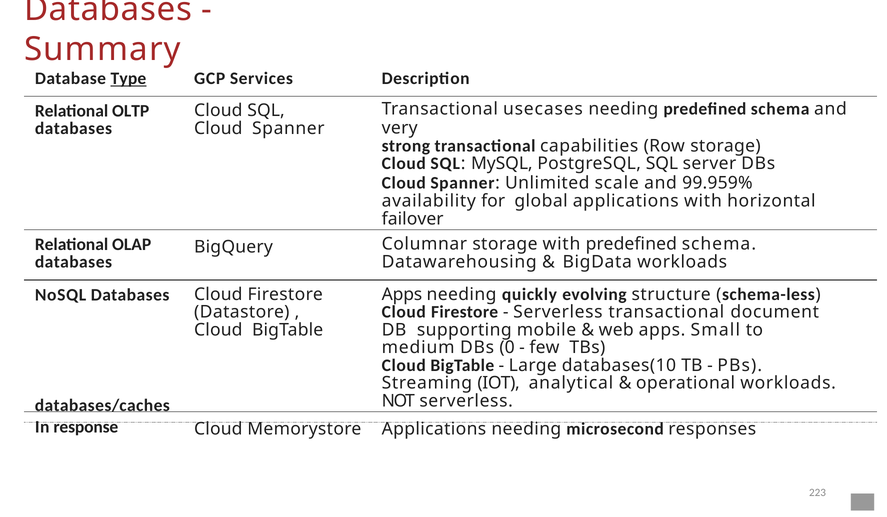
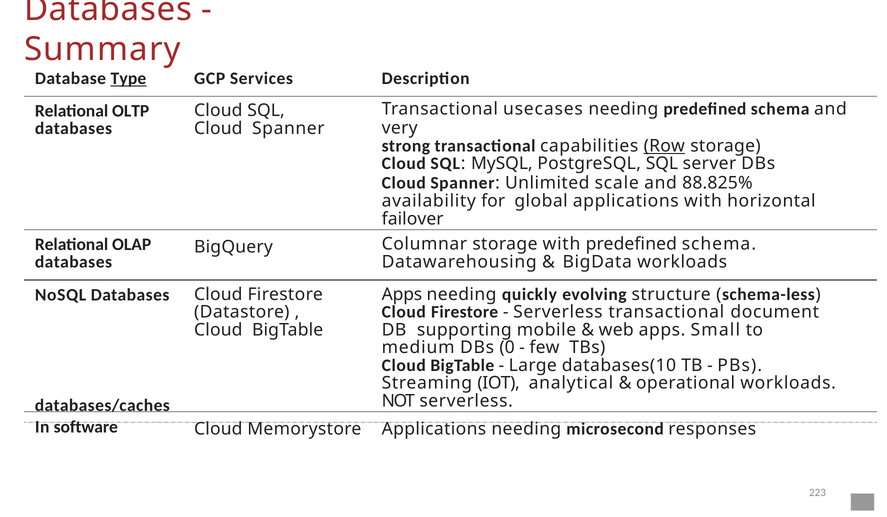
Row underline: none -> present (664, 146)
99.959%: 99.959% -> 88.825% (717, 183)
response: response -> software (86, 427)
